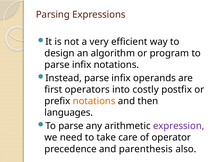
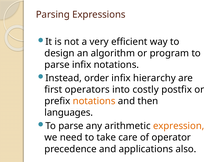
Instead parse: parse -> order (97, 78)
operands: operands -> hierarchy (154, 78)
expression colour: purple -> orange (179, 125)
parenthesis: parenthesis -> applications (146, 148)
